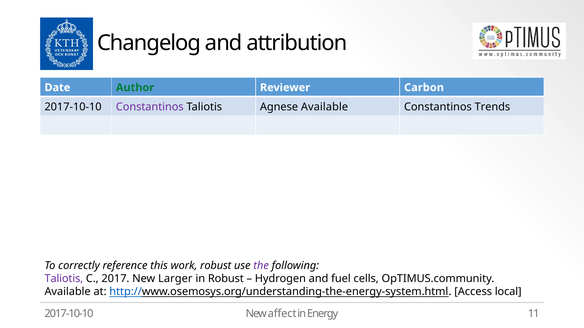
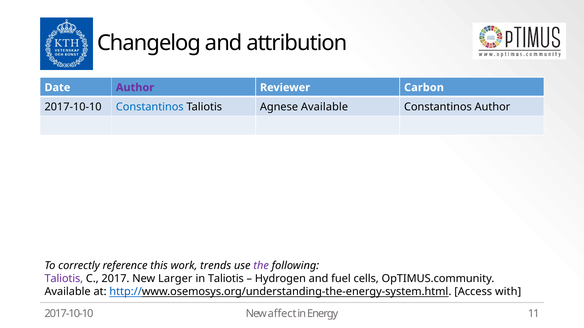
Author colour: green -> purple (135, 88)
Constantinos colour: purple -> blue (150, 107)
Constantinos Trends: Trends -> Author (492, 107)
work robust: robust -> trends (216, 266)
in Robust: Robust -> Taliotis (226, 279)
local: local -> with (508, 292)
